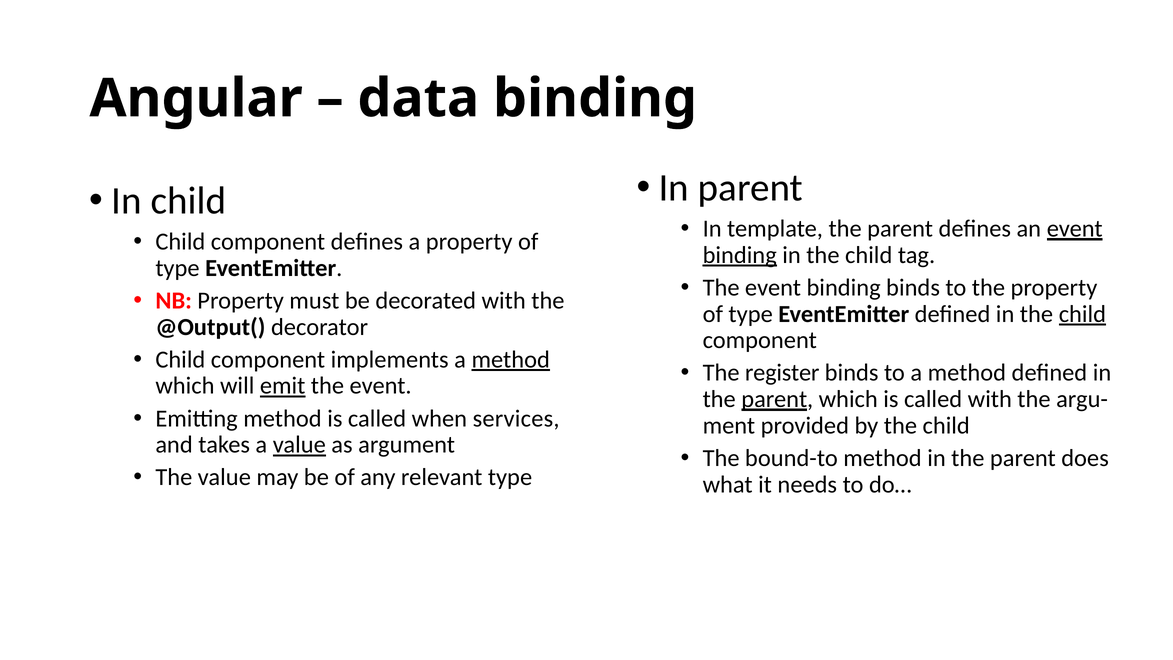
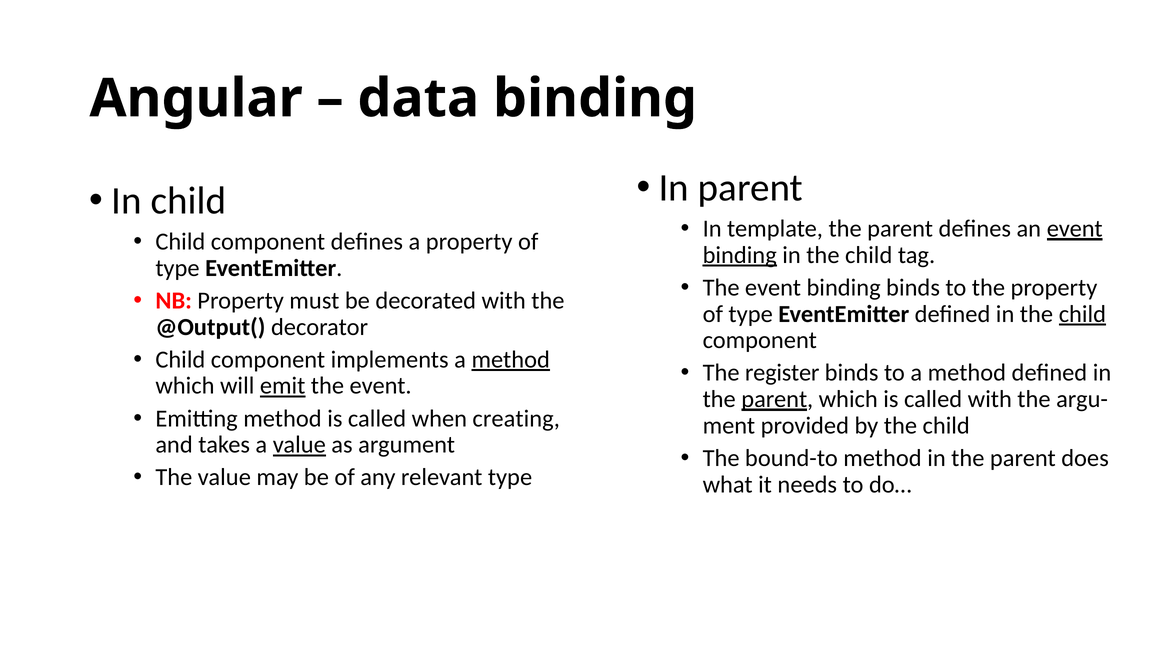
services: services -> creating (516, 418)
